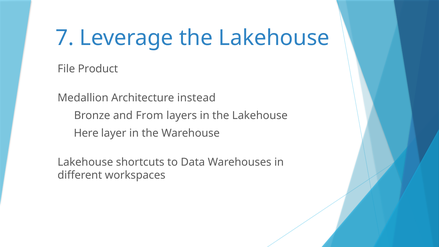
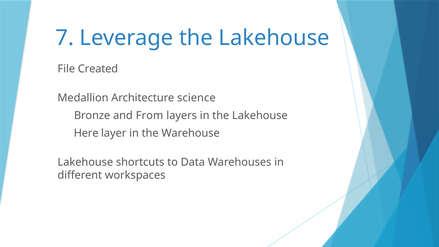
Product: Product -> Created (98, 69)
instead: instead -> science (196, 98)
